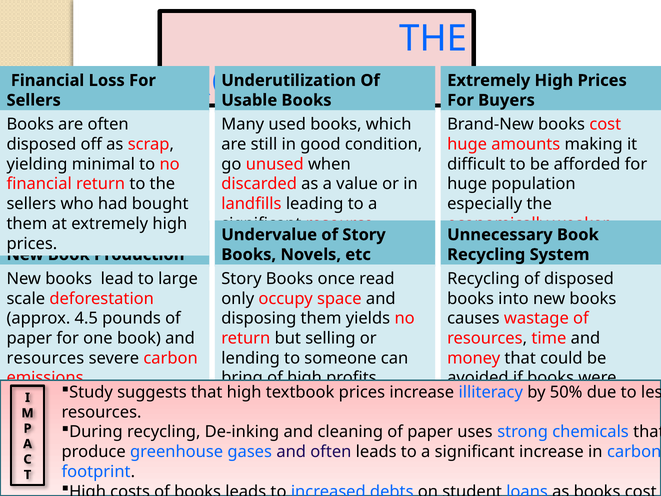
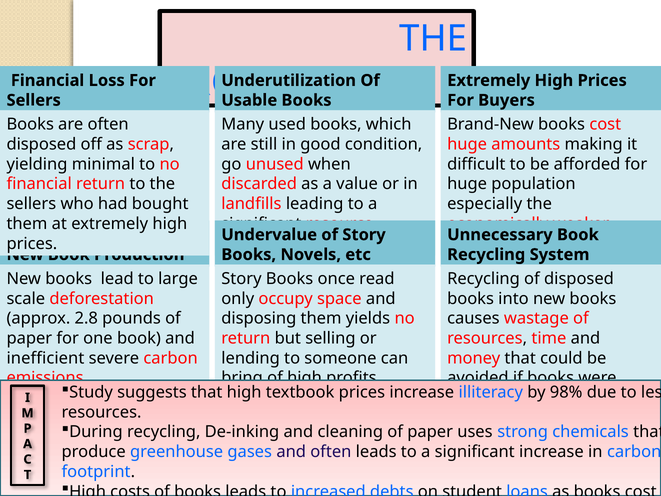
4.5: 4.5 -> 2.8 (86, 318)
resources: resources -> inefficient (45, 358)
50%: 50% -> 98% (566, 392)
